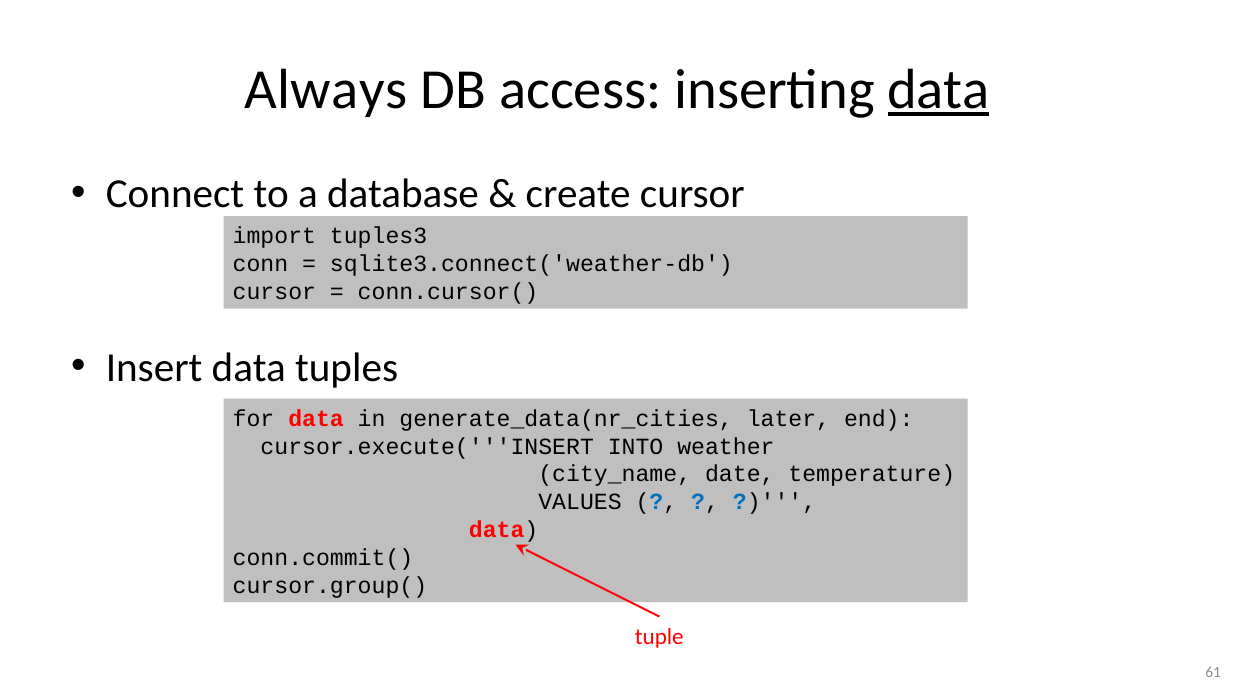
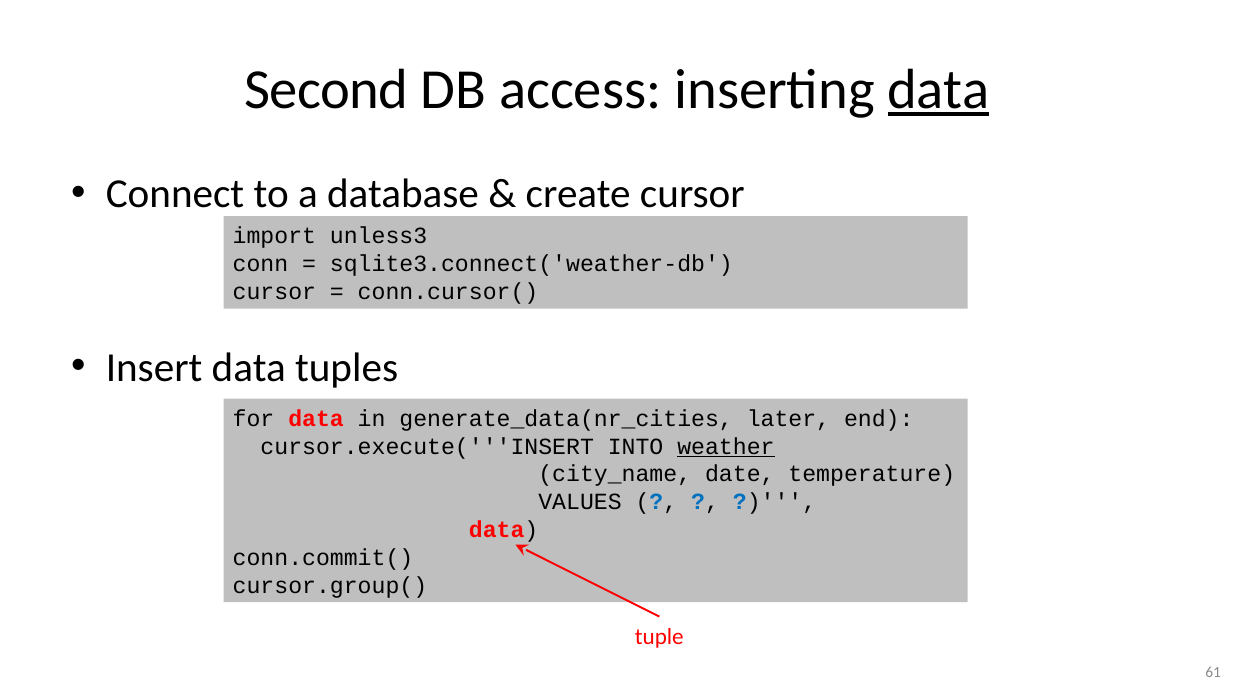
Always: Always -> Second (326, 90)
tuples3: tuples3 -> unless3 (379, 236)
weather underline: none -> present (726, 446)
